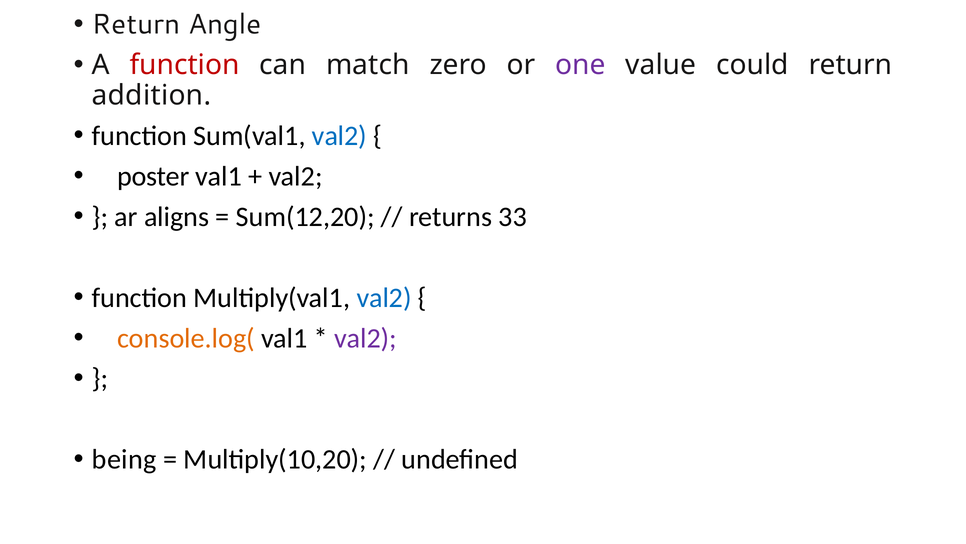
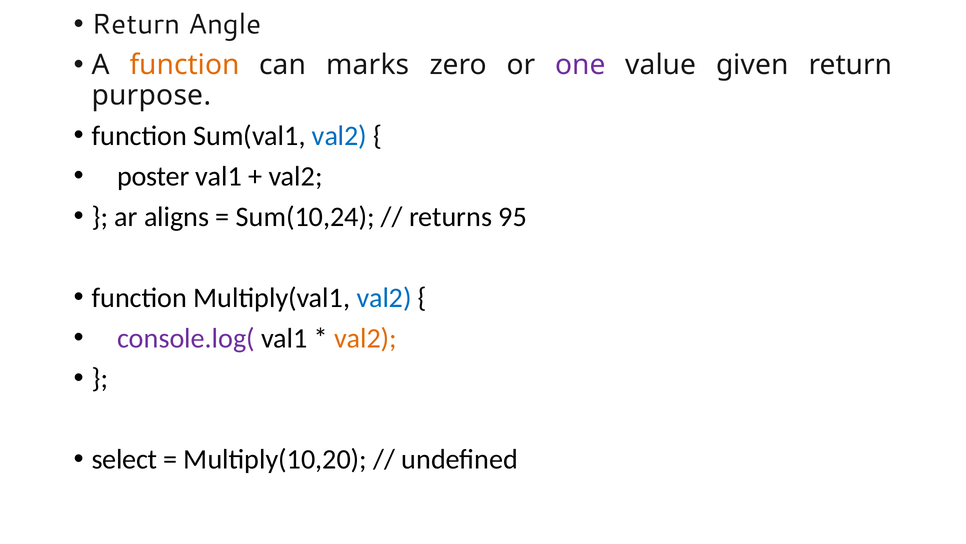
function colour: red -> orange (185, 65)
match: match -> marks (368, 65)
could: could -> given (752, 65)
addition: addition -> purpose (151, 95)
Sum(12,20: Sum(12,20 -> Sum(10,24 (305, 216)
33: 33 -> 95 (513, 216)
console.log( colour: orange -> purple (186, 338)
val2 colour: purple -> orange (365, 338)
being: being -> select (124, 459)
